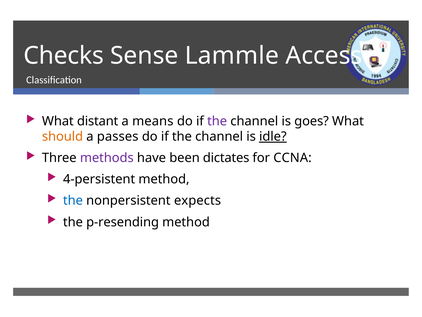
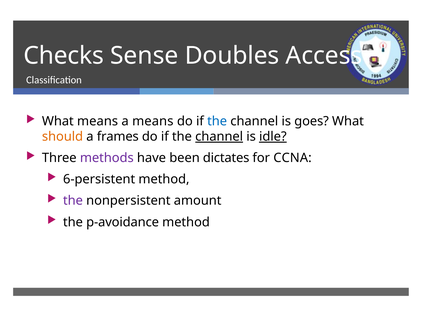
Lammle: Lammle -> Doubles (232, 56)
What distant: distant -> means (98, 121)
the colour: purple -> blue (217, 121)
passes: passes -> frames (118, 136)
channel underline: none -> present (219, 136)
4-persistent: 4-persistent -> 6-persistent (99, 179)
the colour: blue -> purple (73, 200)
expects: expects -> amount (198, 200)
p-resending: p-resending -> p-avoidance (123, 222)
